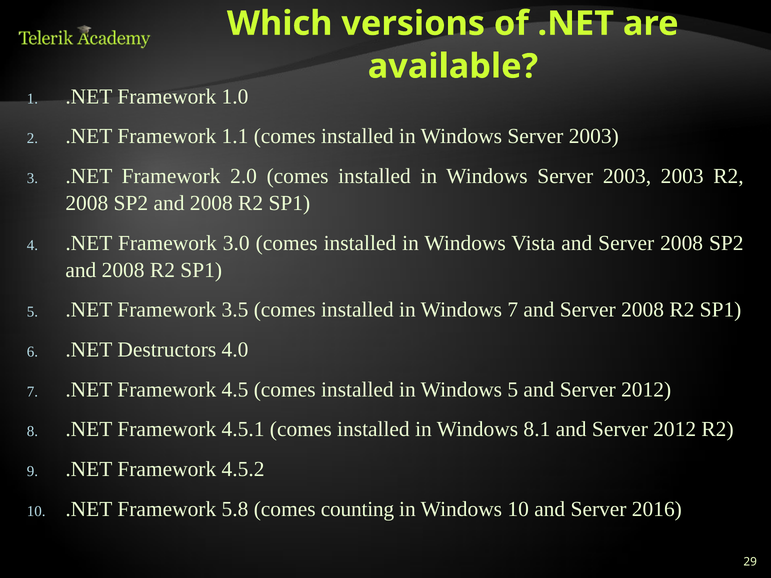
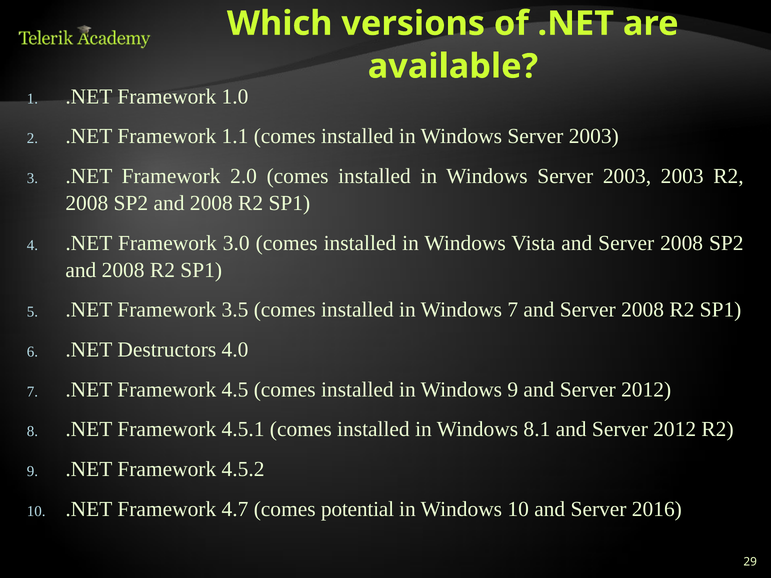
Windows 5: 5 -> 9 (513, 390)
5.8: 5.8 -> 4.7 (235, 509)
counting: counting -> potential (357, 509)
